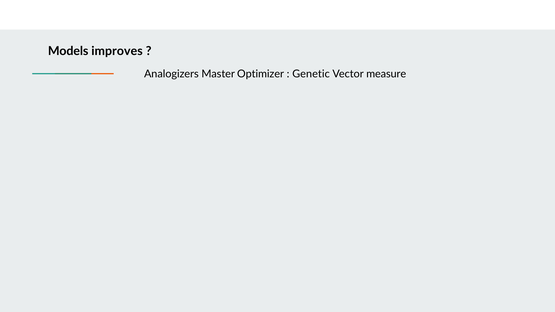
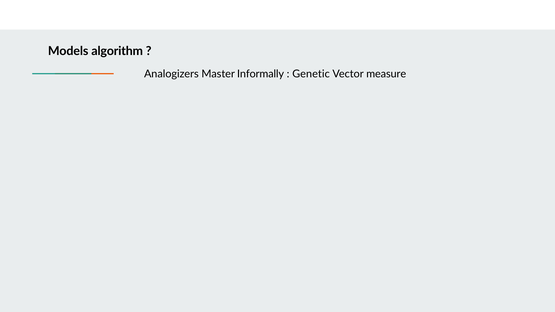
improves: improves -> algorithm (117, 51)
Optimizer: Optimizer -> Informally (261, 74)
